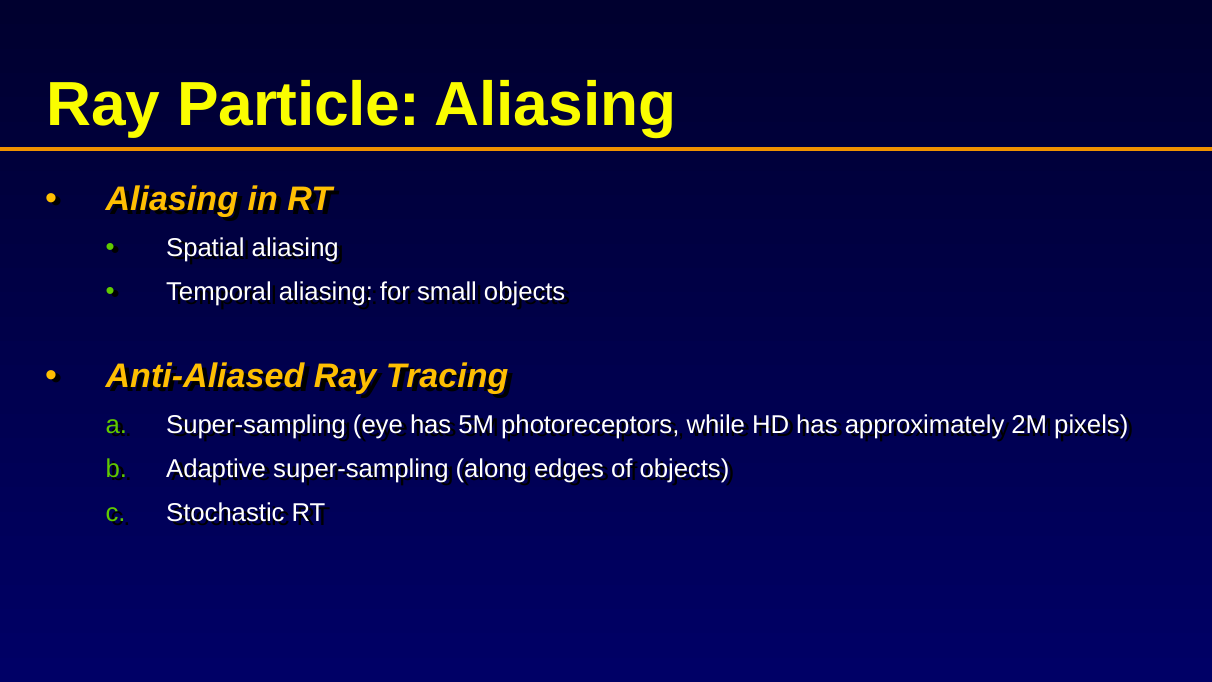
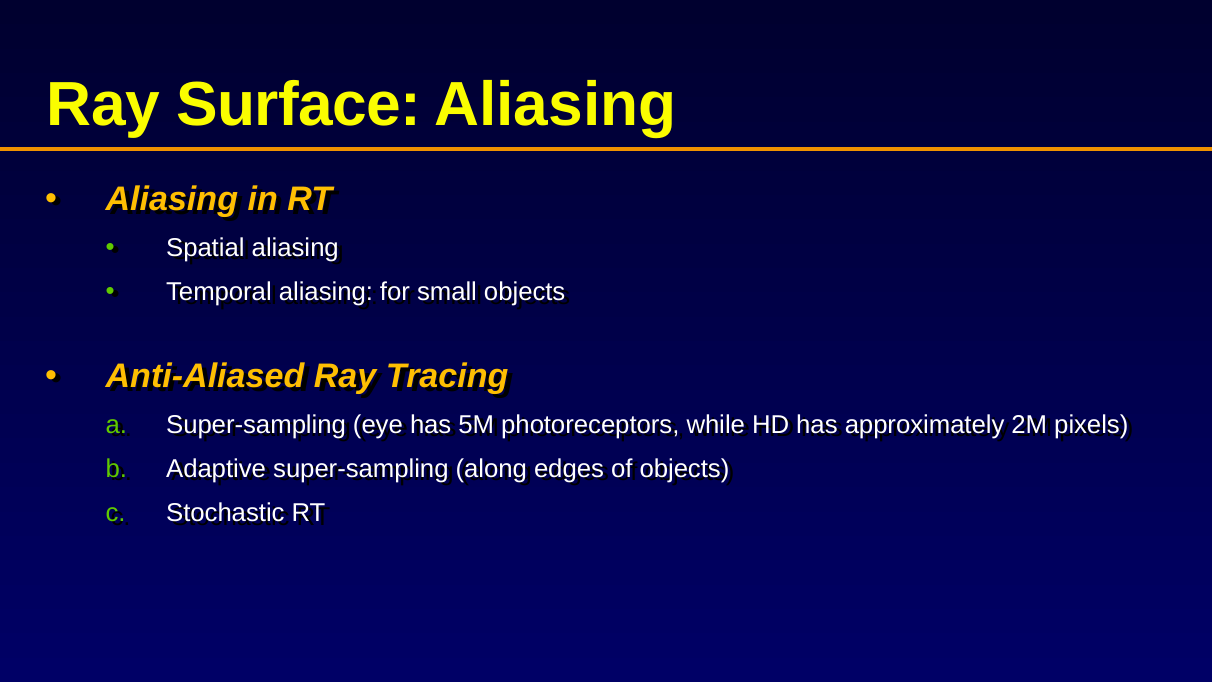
Particle: Particle -> Surface (299, 105)
